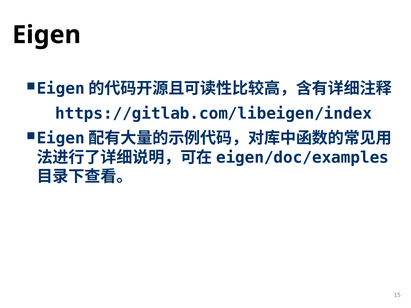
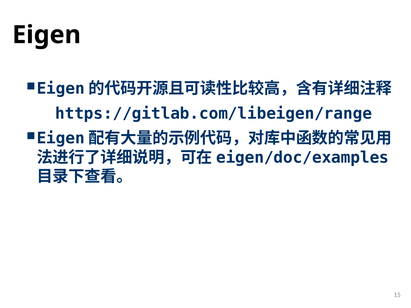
https://gitlab.com/libeigen/index: https://gitlab.com/libeigen/index -> https://gitlab.com/libeigen/range (214, 114)
